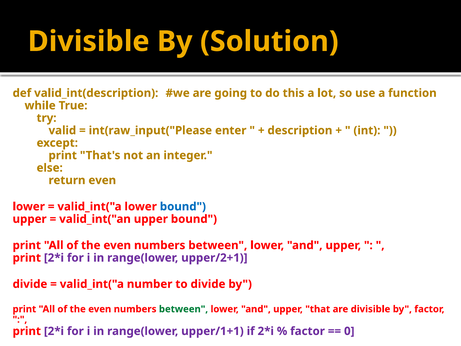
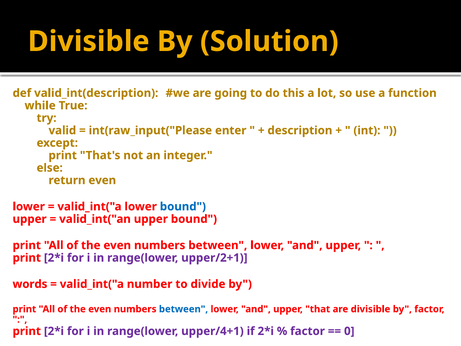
divide: divide -> words (30, 284)
between colour: green -> blue (183, 309)
upper/1+1: upper/1+1 -> upper/4+1 (212, 331)
